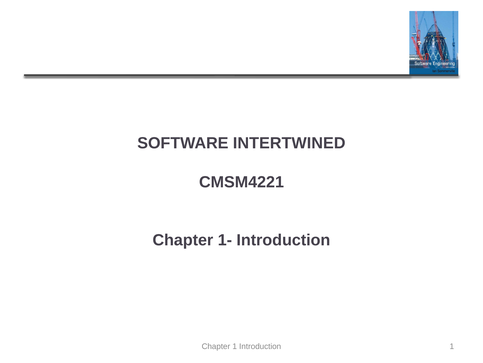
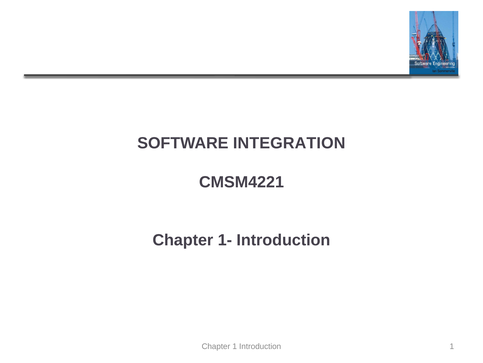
INTERTWINED: INTERTWINED -> INTEGRATION (289, 143)
